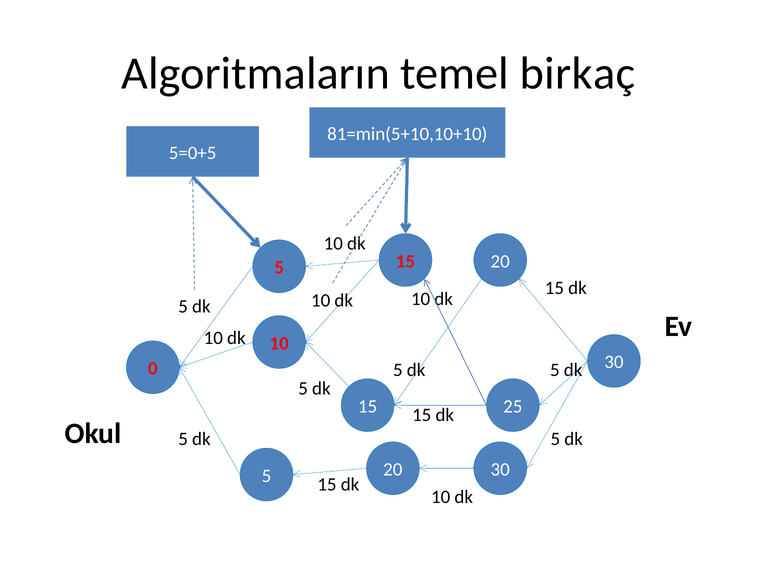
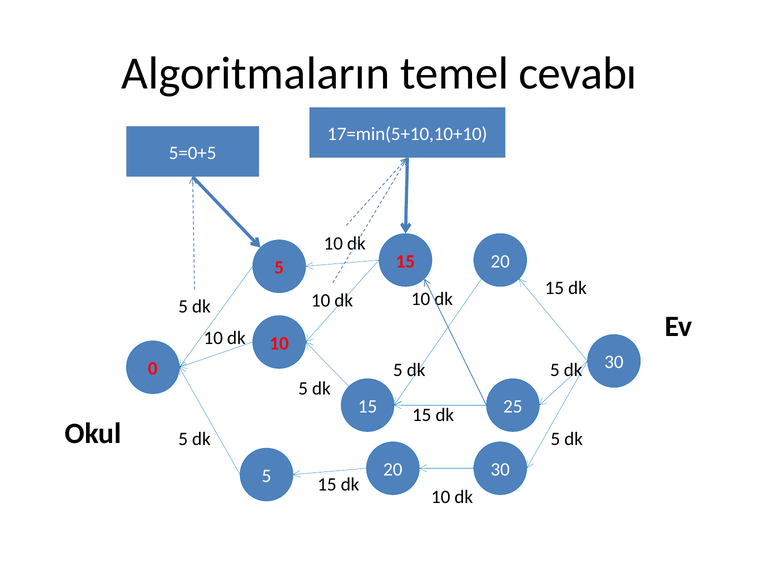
birkaç: birkaç -> cevabı (578, 73)
81=min(5+10,10+10: 81=min(5+10,10+10 -> 17=min(5+10,10+10 (407, 134)
